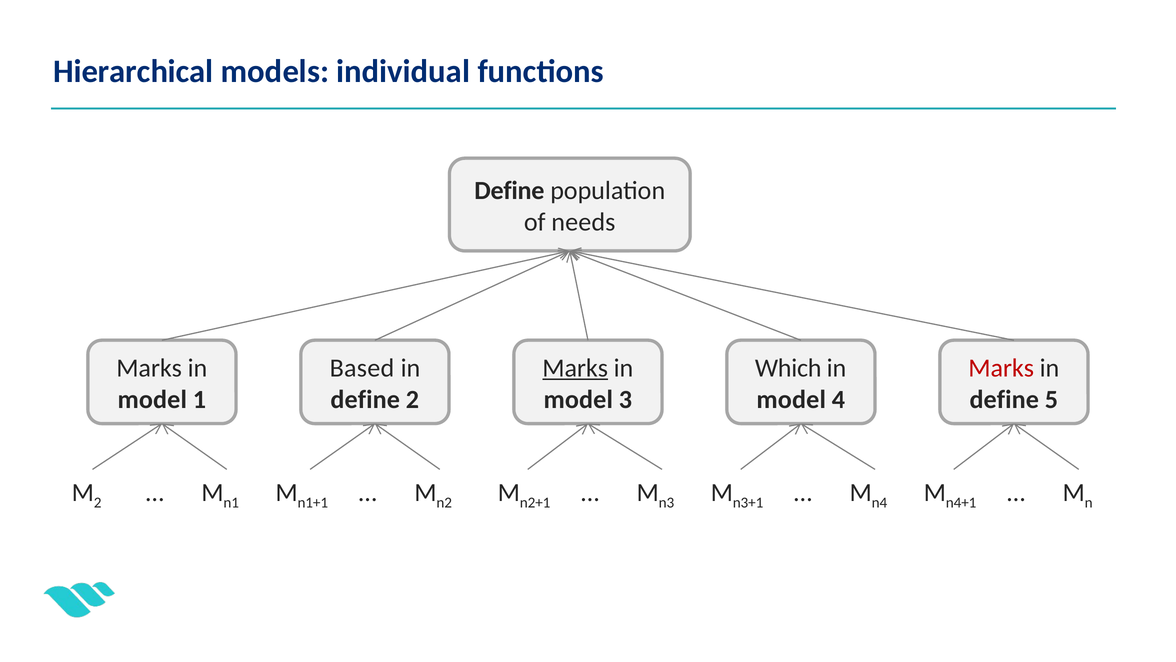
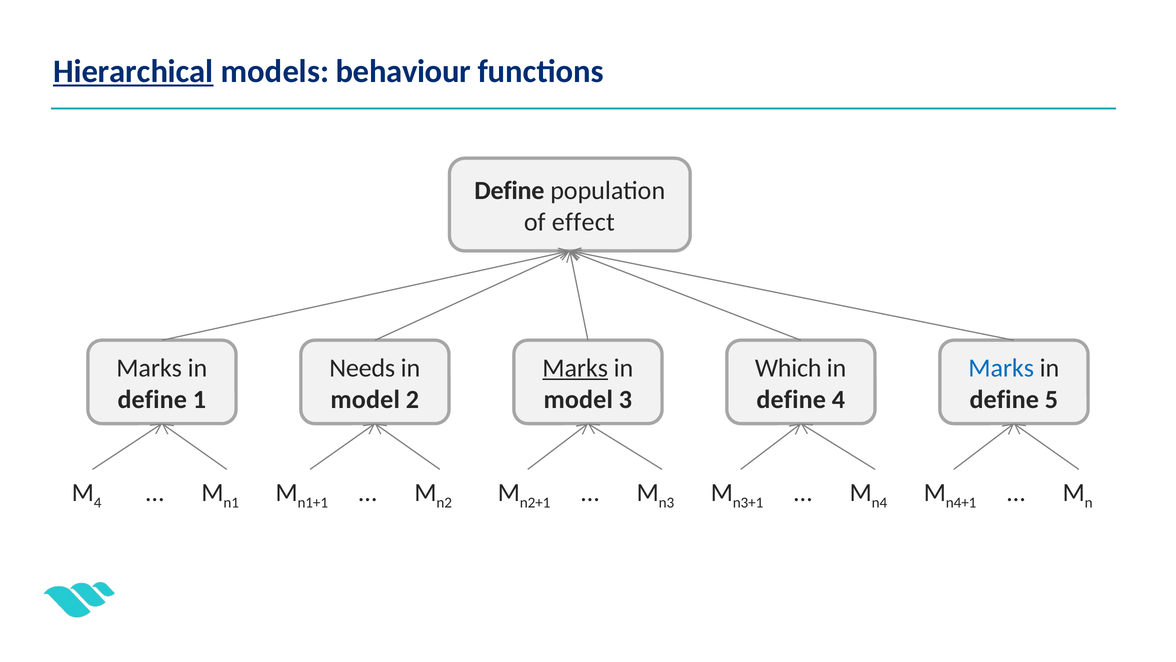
Hierarchical underline: none -> present (133, 71)
individual: individual -> behaviour (403, 71)
needs: needs -> effect (583, 222)
Based: Based -> Needs (362, 368)
Marks colour: red -> blue (1001, 368)
model: model -> define (152, 399)
define: define -> model (365, 399)
model: model -> define (791, 399)
2: 2 -> 4 (98, 502)
